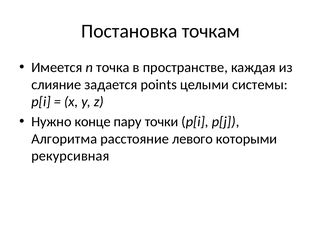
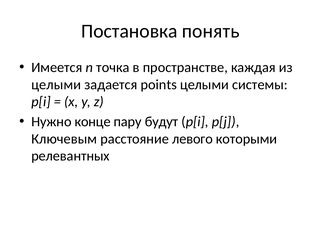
точкам: точкам -> понять (211, 31)
слияние: слияние -> целыми (56, 84)
точки: точки -> будут (162, 122)
Алгоритма: Алгоритма -> Ключевым (64, 139)
рекурсивная: рекурсивная -> релевантных (70, 156)
